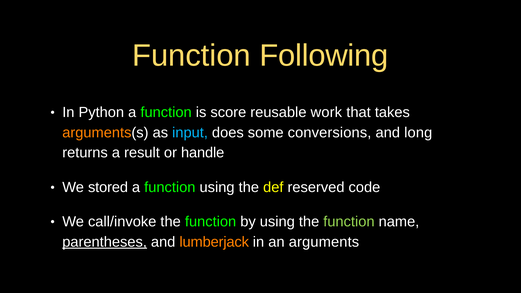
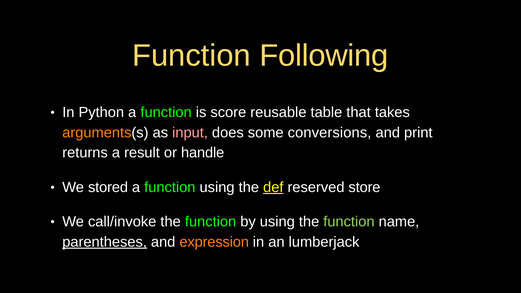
work: work -> table (326, 112)
input colour: light blue -> pink (190, 133)
long: long -> print (418, 133)
def underline: none -> present (273, 187)
code: code -> store (364, 187)
lumberjack: lumberjack -> expression (214, 242)
arguments: arguments -> lumberjack (324, 242)
